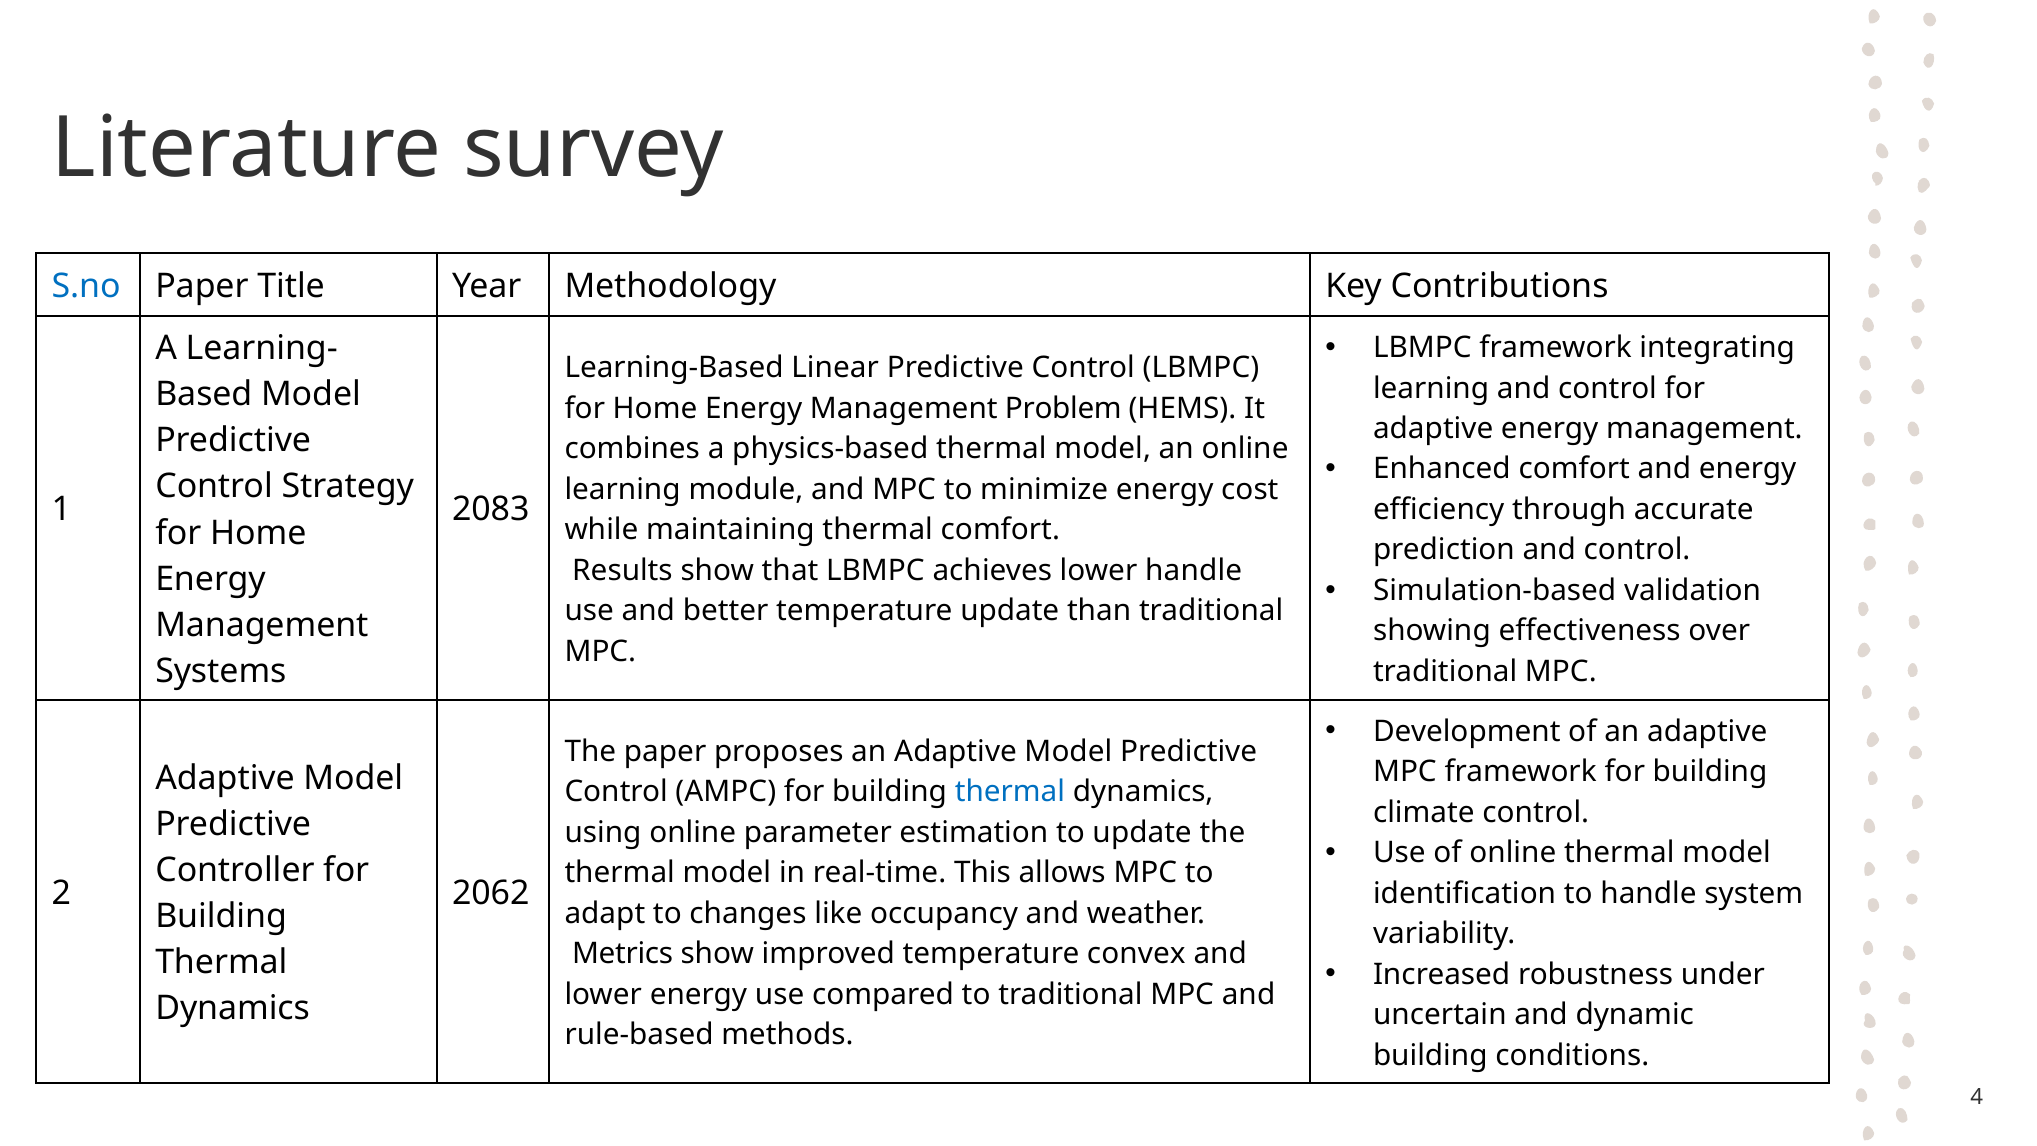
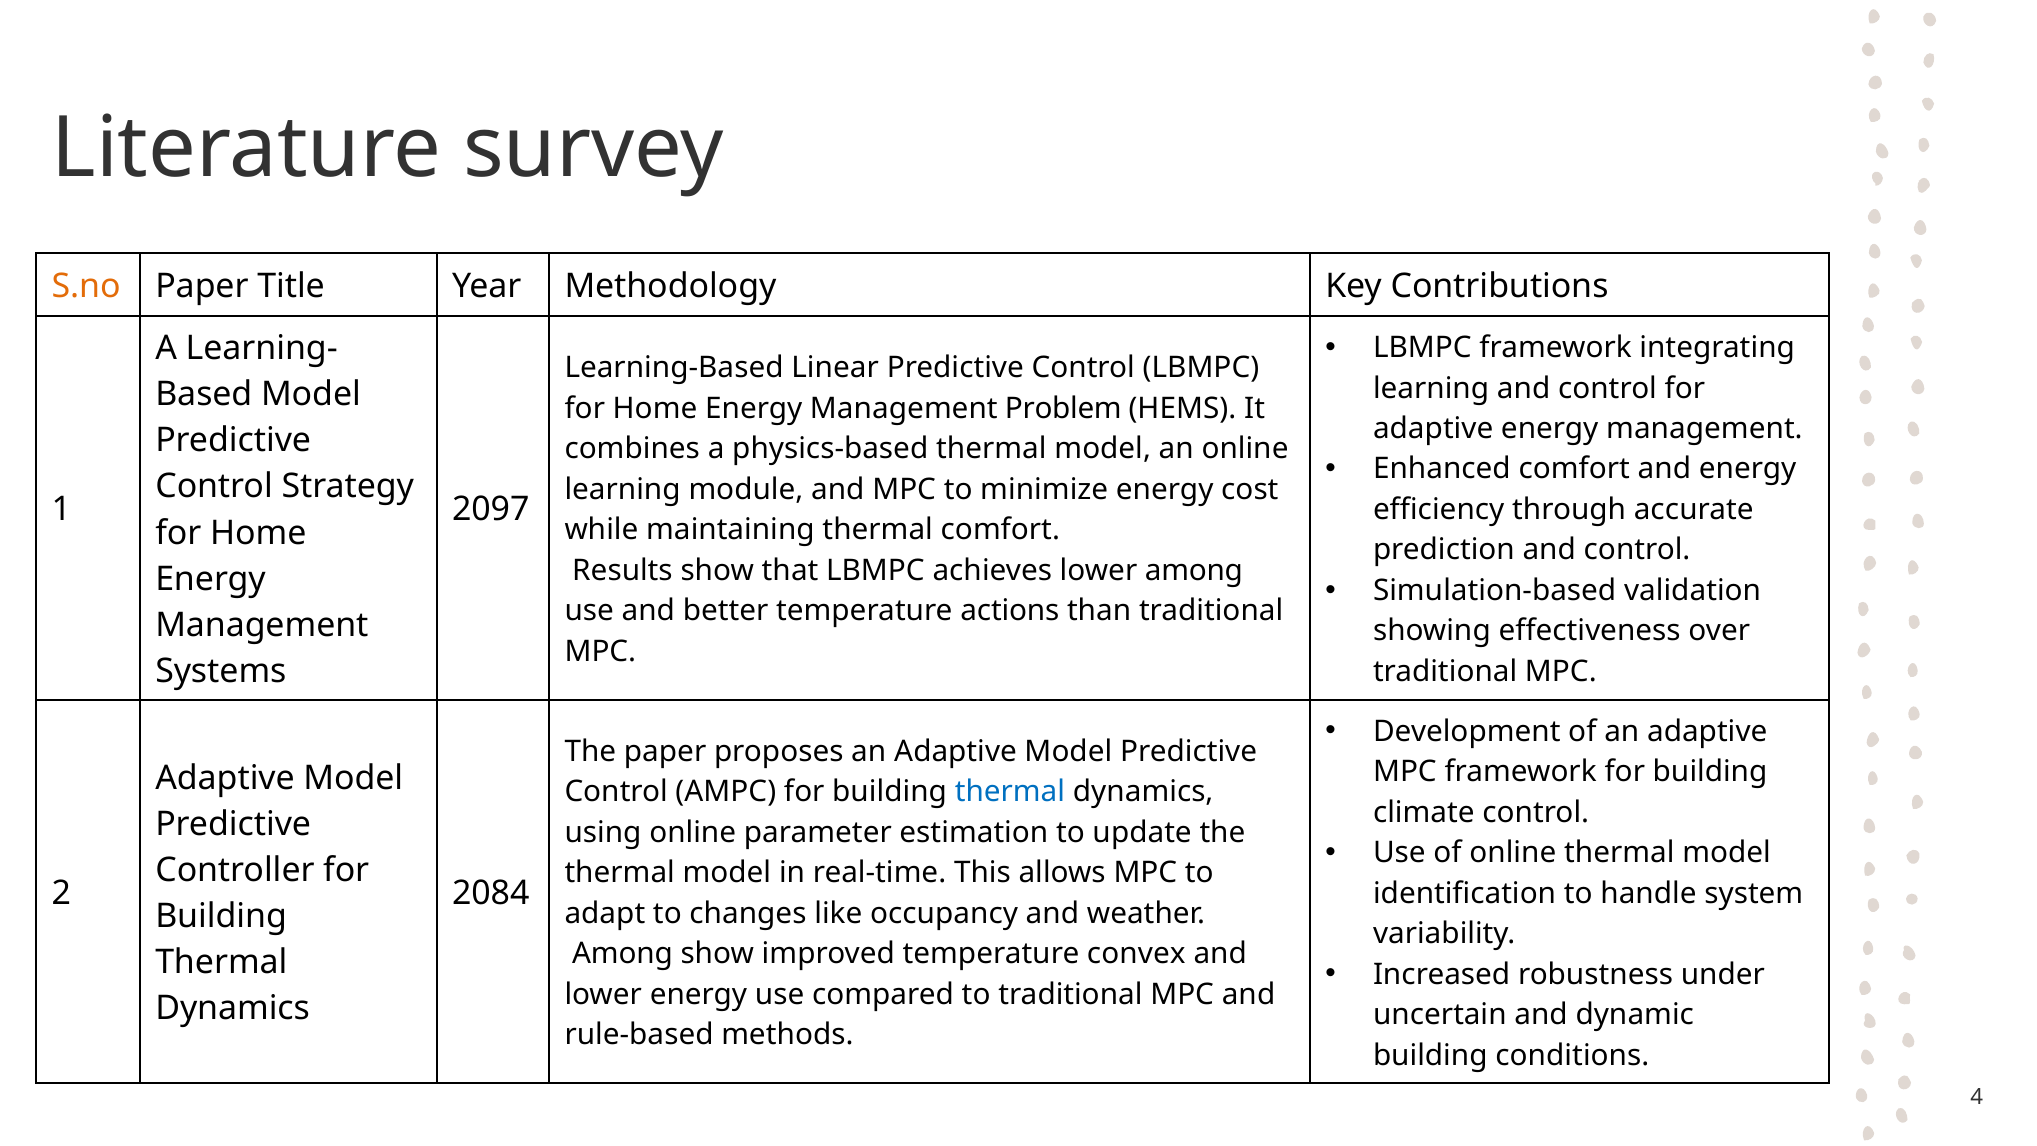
S.no colour: blue -> orange (86, 286)
2083: 2083 -> 2097 (491, 510)
lower handle: handle -> among (1194, 570)
temperature update: update -> actions (1010, 611)
2062: 2062 -> 2084 (491, 893)
Metrics: Metrics -> Among (623, 954)
